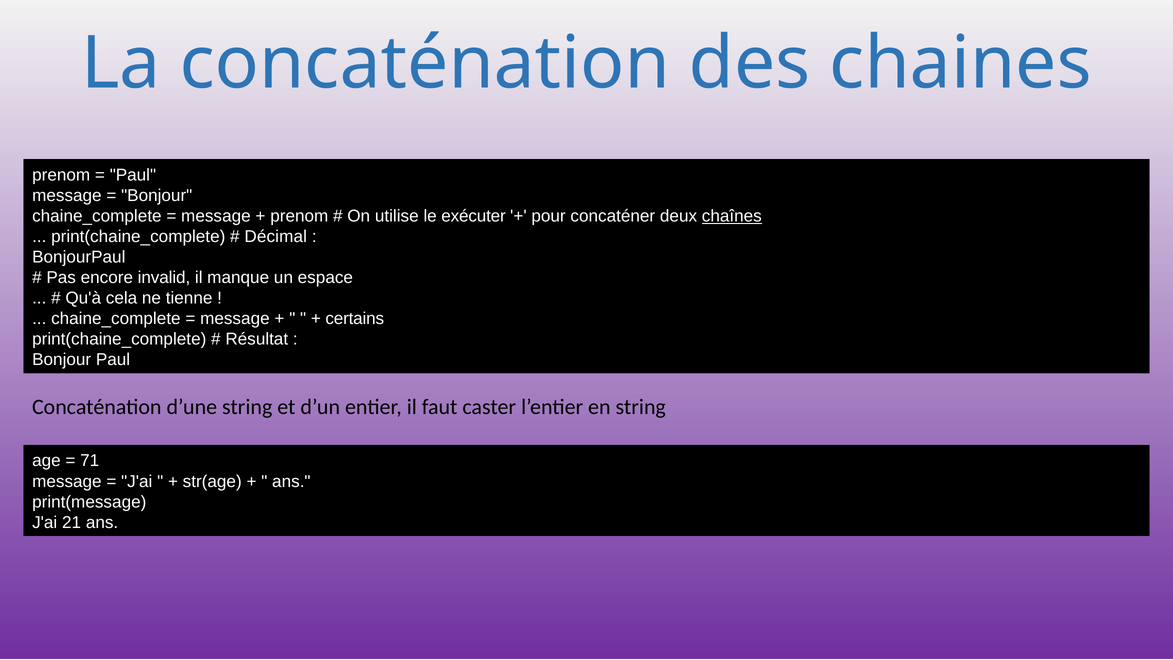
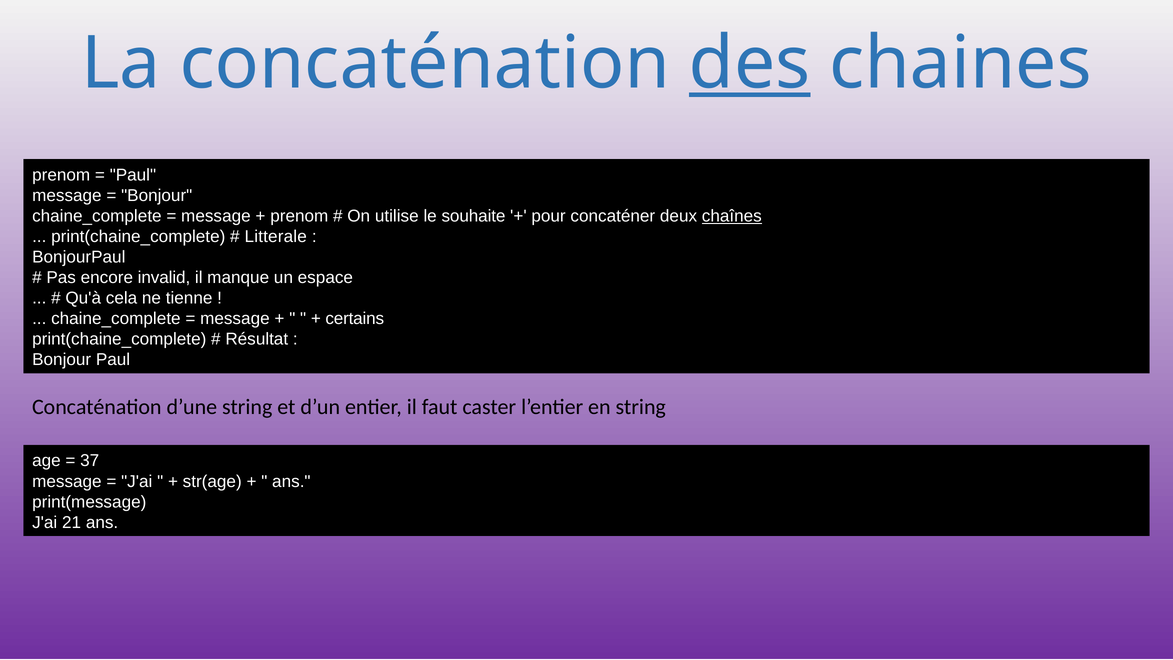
des underline: none -> present (750, 63)
exécuter: exécuter -> souhaite (474, 216)
Décimal: Décimal -> Litterale (276, 236)
71: 71 -> 37 (90, 461)
